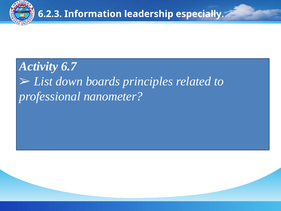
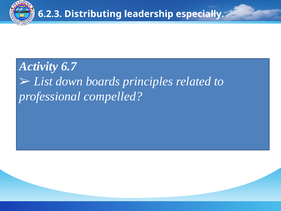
Information: Information -> Distributing (93, 14)
nanometer: nanometer -> compelled (113, 96)
